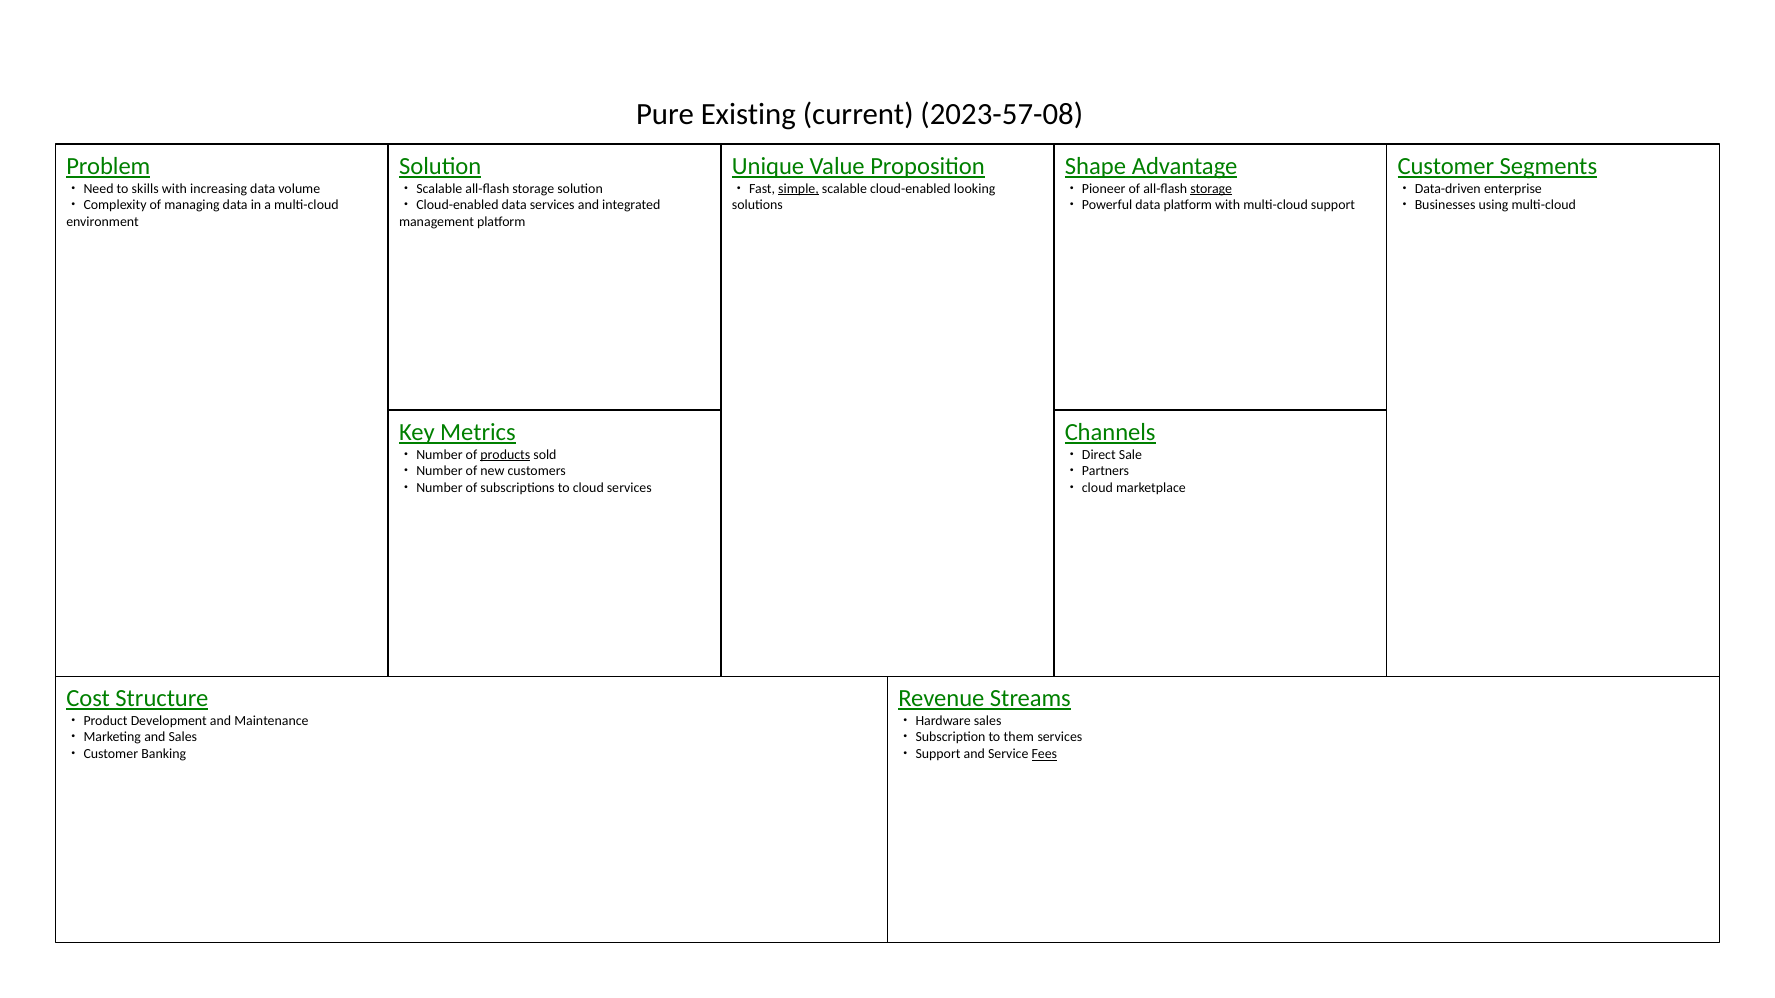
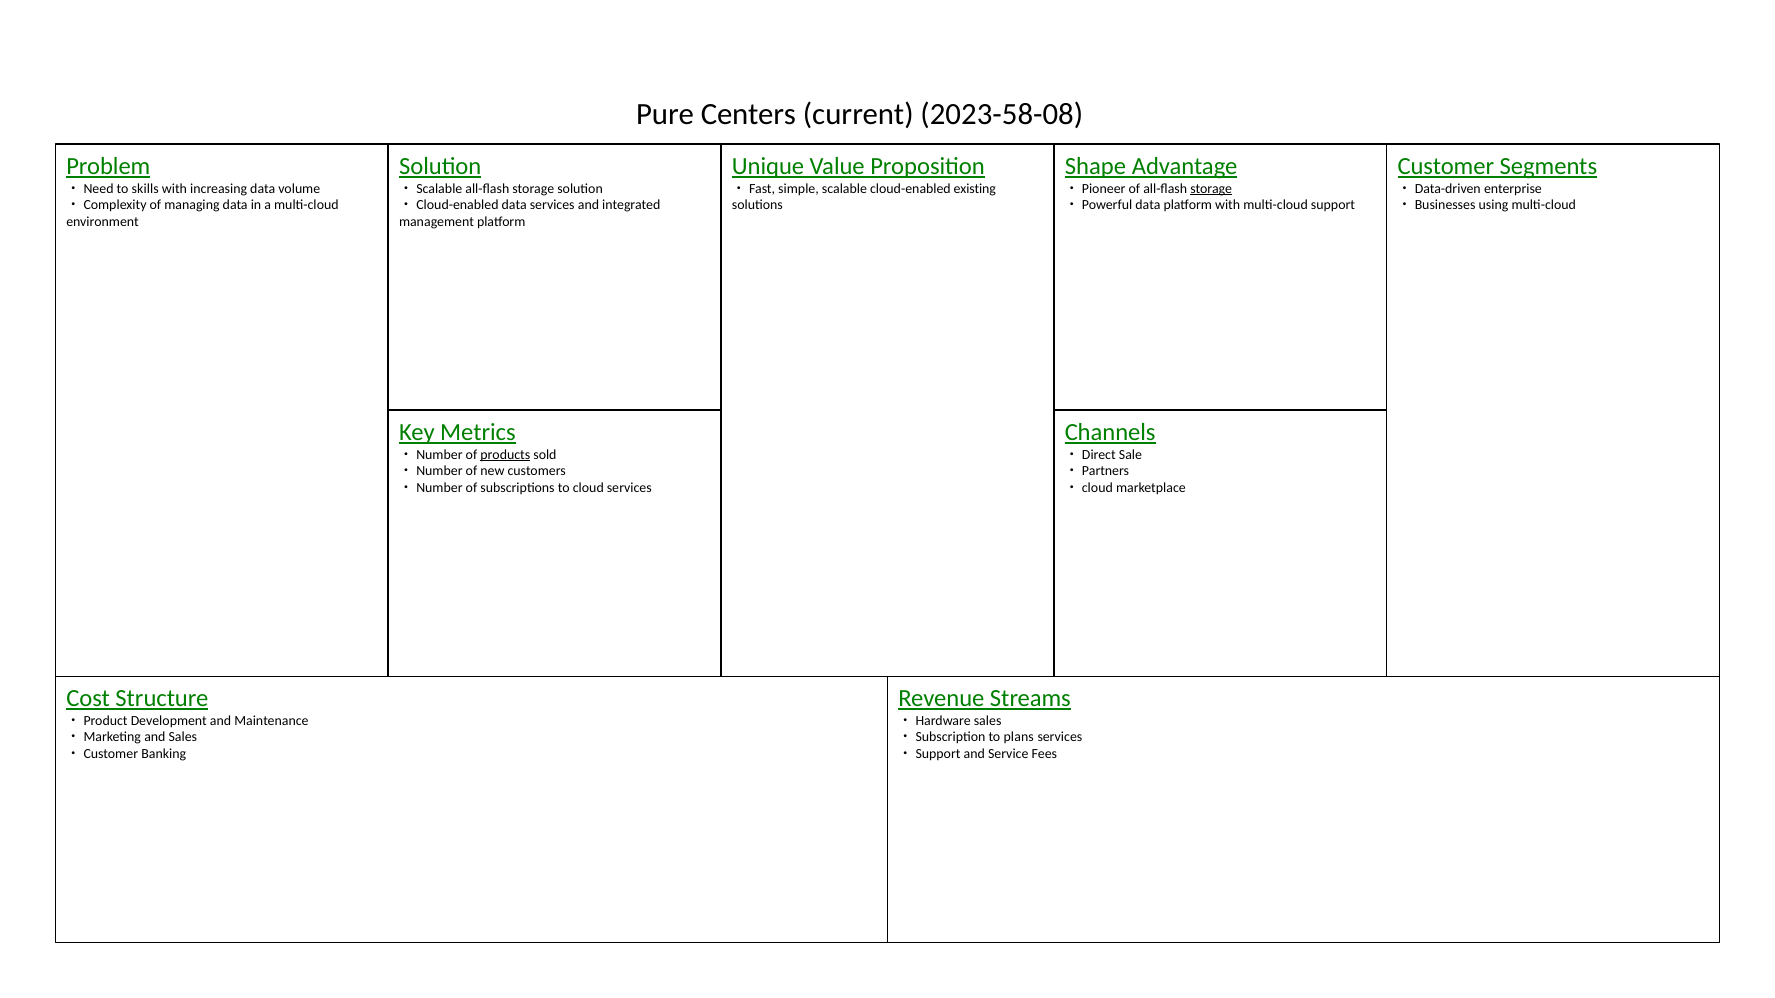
Existing: Existing -> Centers (748, 115)
2023-57-08: 2023-57-08 -> 2023-58-08 (1002, 115)
simple underline: present -> none (799, 189)
looking: looking -> existing (975, 189)
them: them -> plans (1019, 738)
Fees underline: present -> none (1044, 754)
